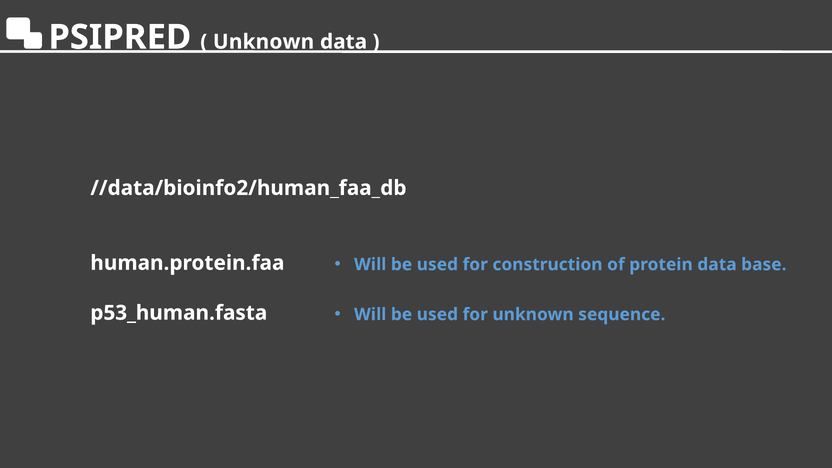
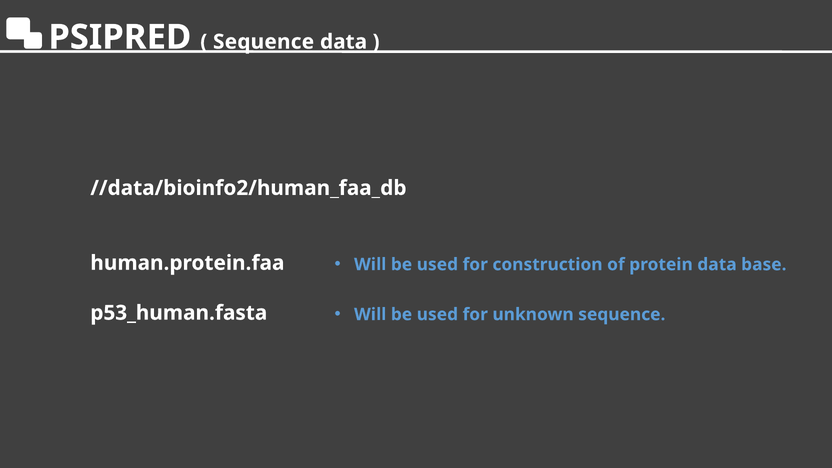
Unknown: Unknown -> Sequence (264, 42)
